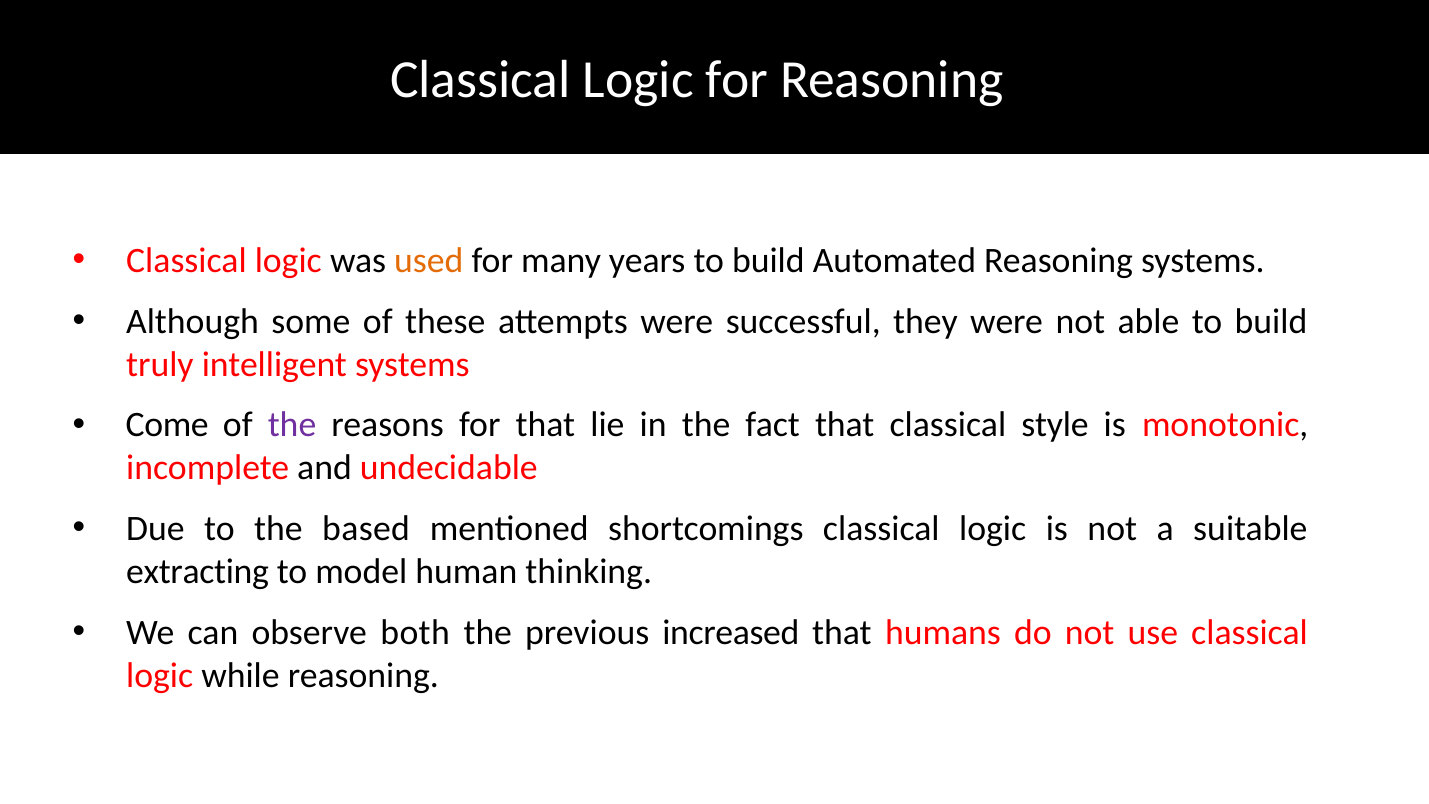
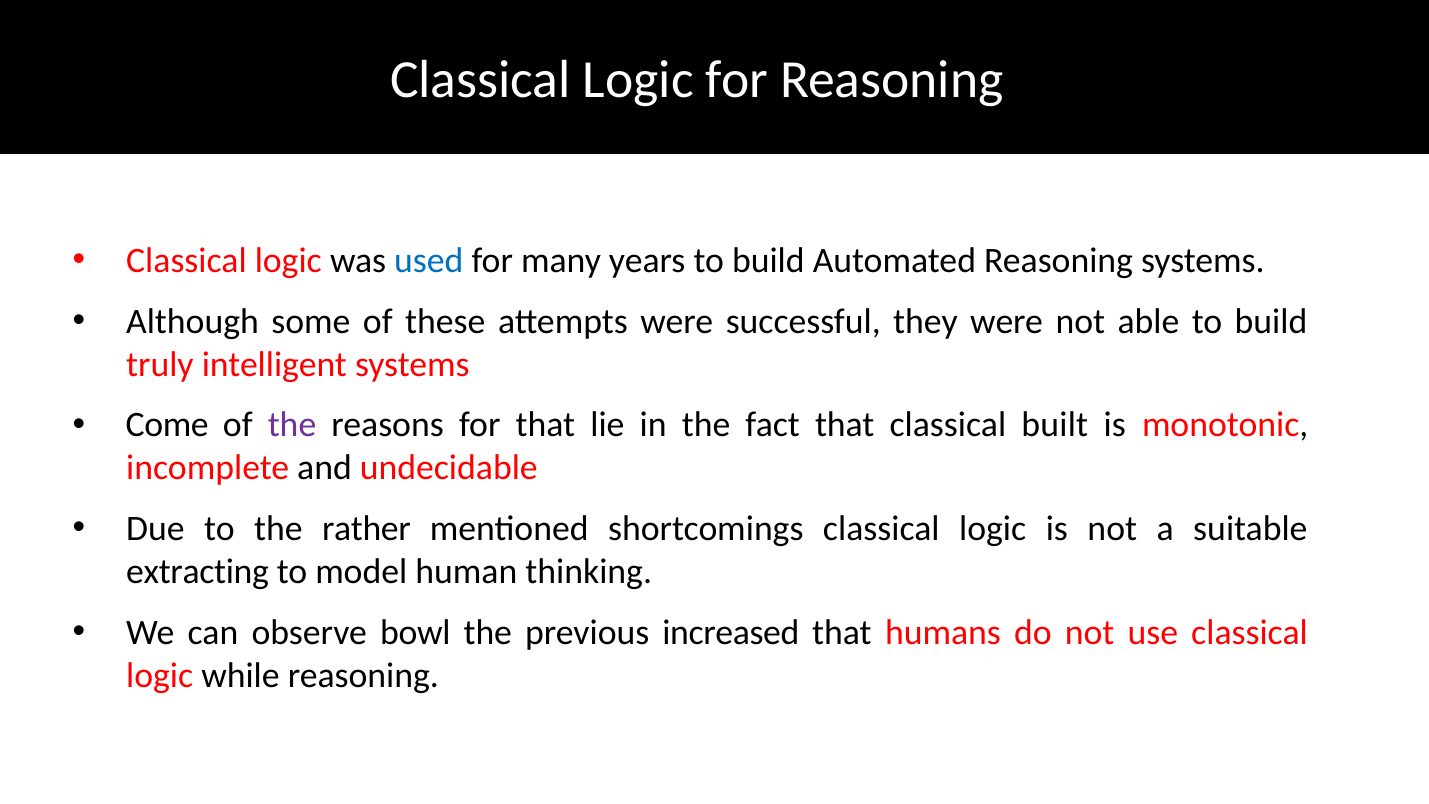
used colour: orange -> blue (429, 261)
style: style -> built (1055, 425)
based: based -> rather (366, 529)
both: both -> bowl (415, 632)
